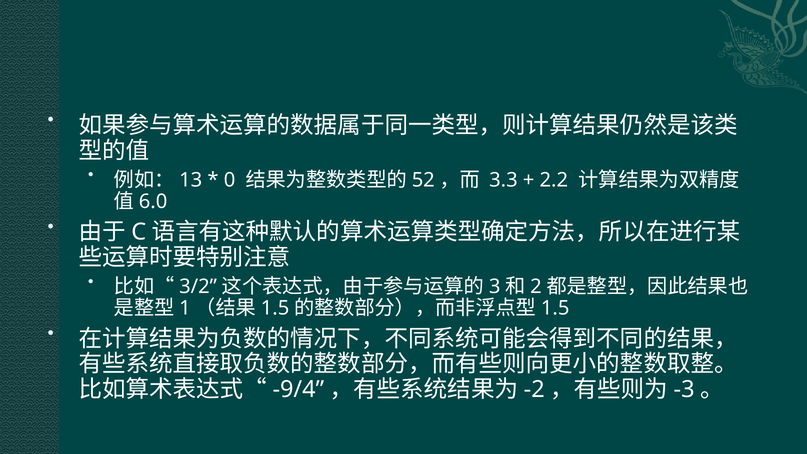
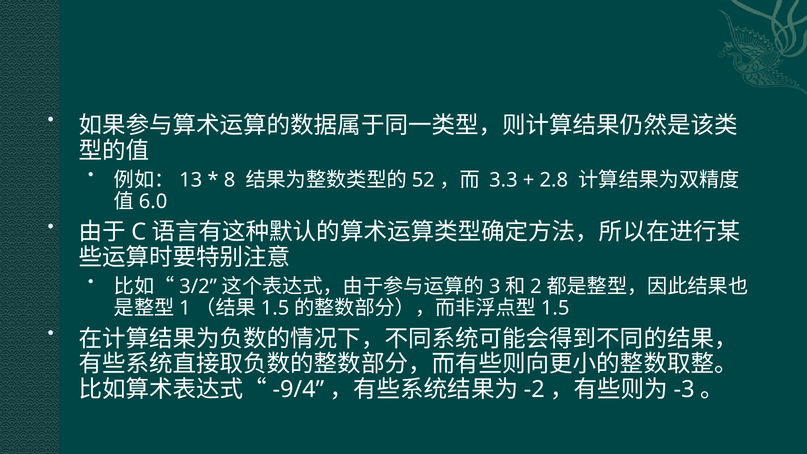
0: 0 -> 8 (230, 180)
2.2: 2.2 -> 2.8 (554, 180)
